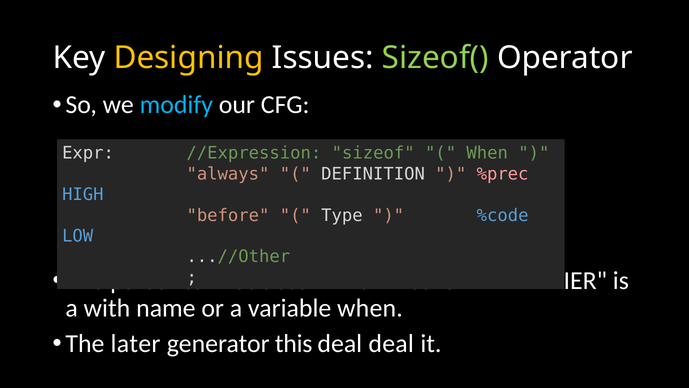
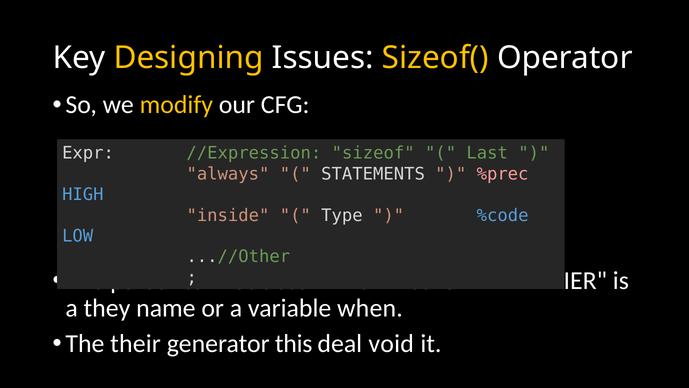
Sizeof( colour: light green -> yellow (435, 58)
modify colour: light blue -> yellow (176, 105)
When: When -> Last (487, 153)
DEFINITION: DEFINITION -> STATEMENTS (373, 174)
before: before -> inside (228, 215)
with: with -> they (107, 308)
later: later -> their (136, 343)
deal deal: deal -> void (391, 343)
